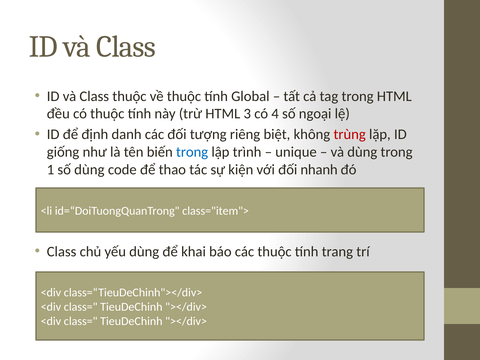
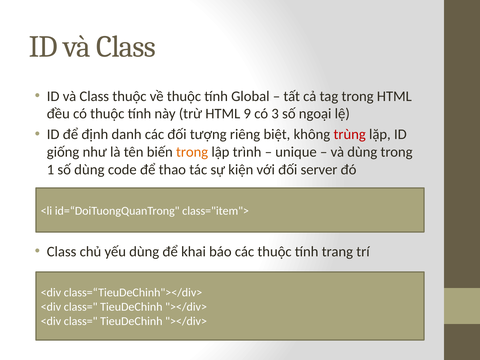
3: 3 -> 9 (247, 114)
4: 4 -> 3 (275, 114)
trong colour: blue -> orange (192, 152)
nhanh: nhanh -> server (319, 170)
